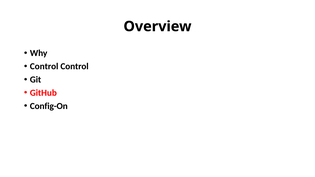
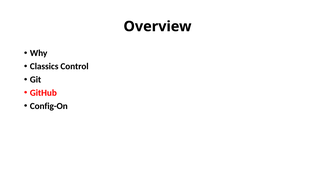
Control: Control -> Classics (44, 66)
